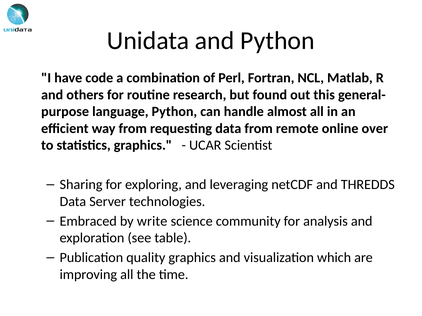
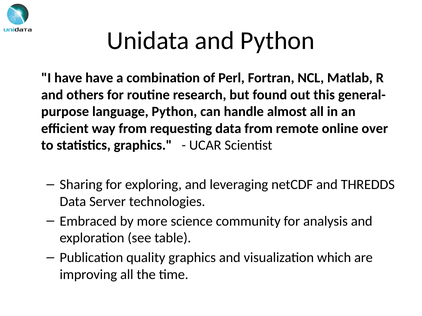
have code: code -> have (99, 78)
write: write -> more (152, 221)
